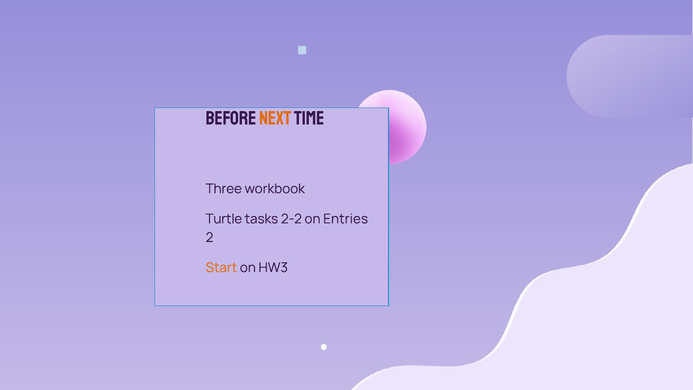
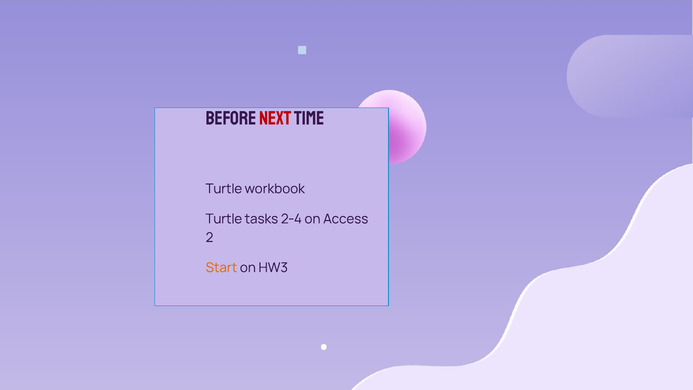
next colour: orange -> red (275, 119)
Three: Three -> Turtle (224, 189)
2-2: 2-2 -> 2-4 (291, 219)
Entries: Entries -> Access (346, 219)
